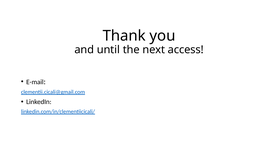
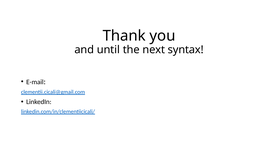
access: access -> syntax (186, 50)
